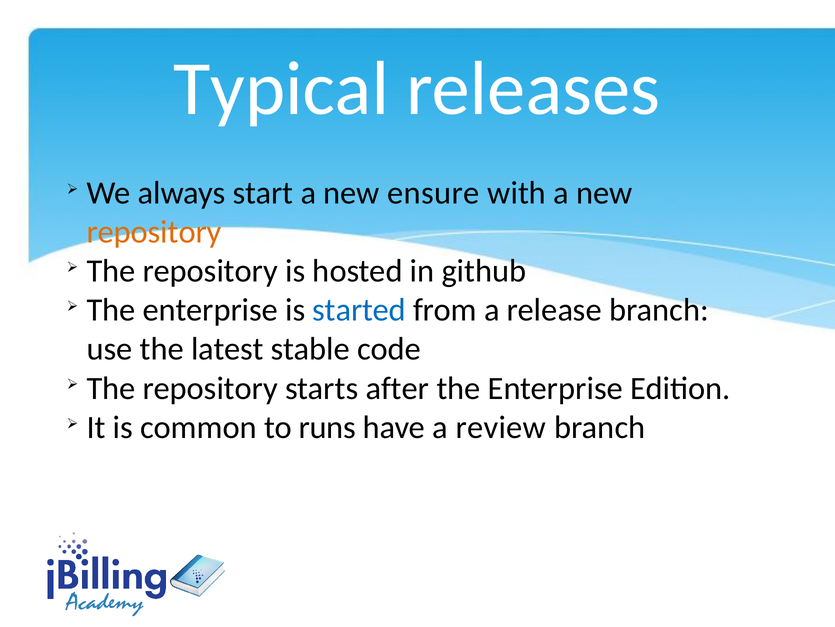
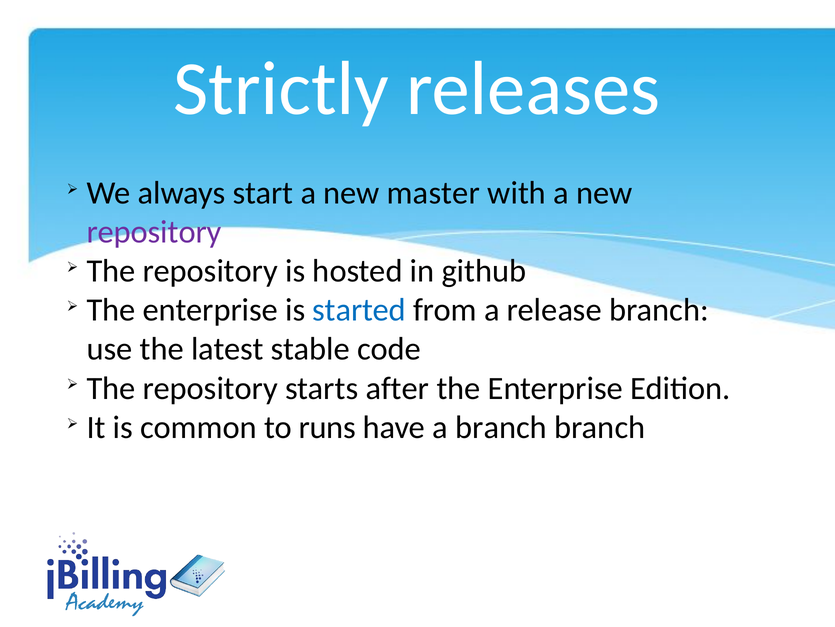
Typical: Typical -> Strictly (281, 89)
ensure: ensure -> master (433, 193)
repository colour: orange -> purple (154, 232)
a review: review -> branch (501, 427)
